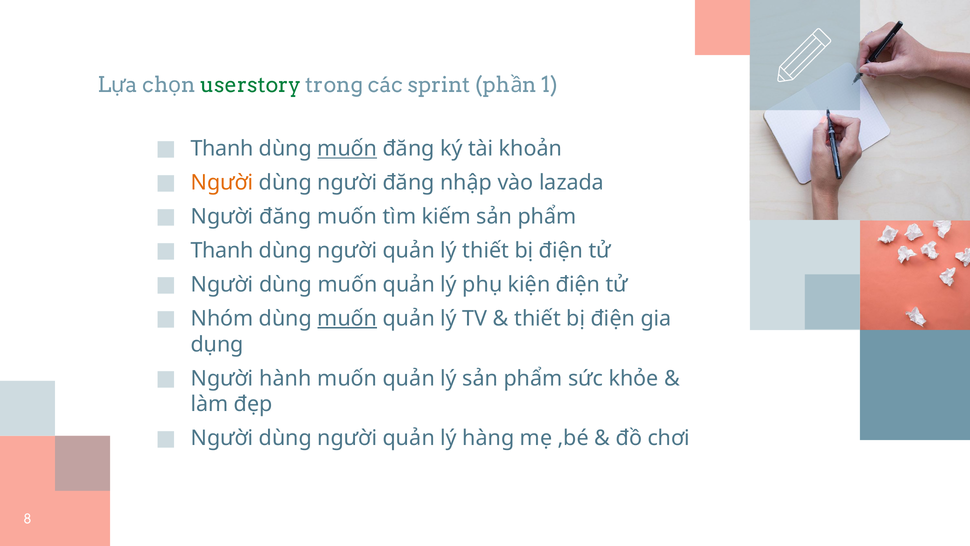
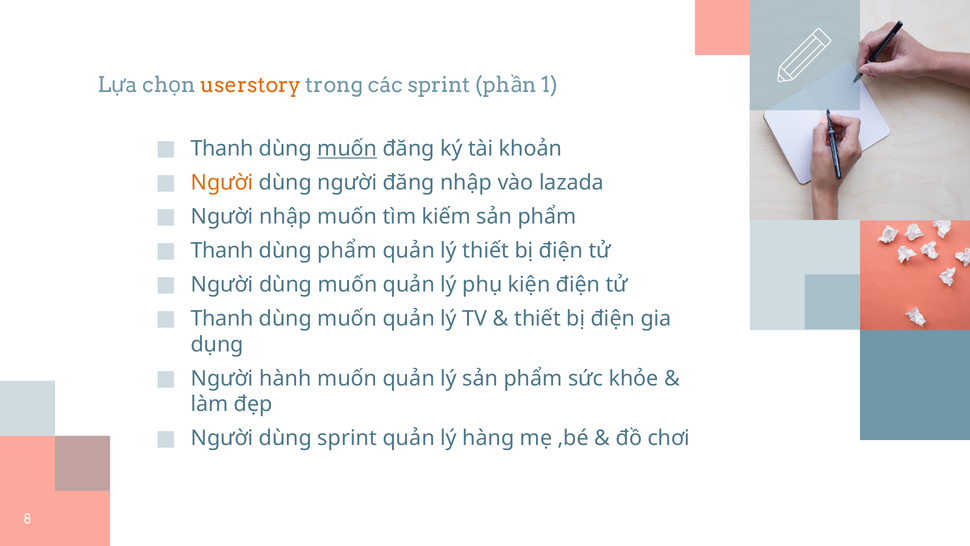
userstory colour: green -> orange (251, 85)
đăng: đăng -> nhập (285, 217)
người: người -> phẩm (347, 250)
Nhóm: Nhóm -> Thanh (222, 318)
muốn underline: present -> none (347, 318)
người: người -> sprint (347, 438)
